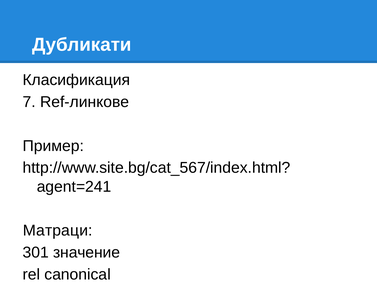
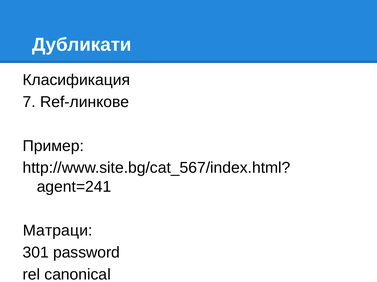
значение: значение -> password (87, 253)
